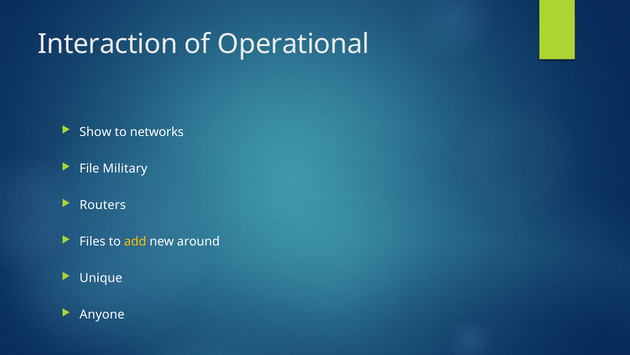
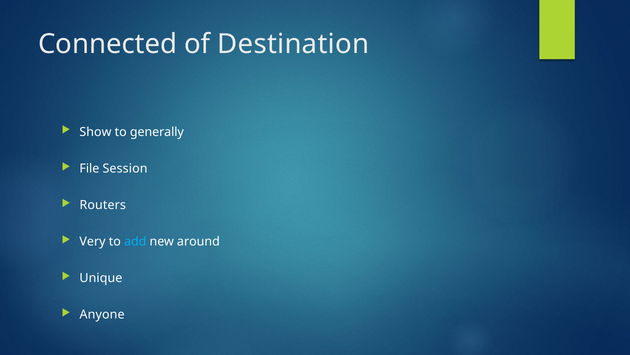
Interaction: Interaction -> Connected (108, 44)
Operational: Operational -> Destination (293, 44)
networks: networks -> generally (157, 132)
Military: Military -> Session (125, 168)
Files: Files -> Very (93, 241)
add colour: yellow -> light blue (135, 241)
